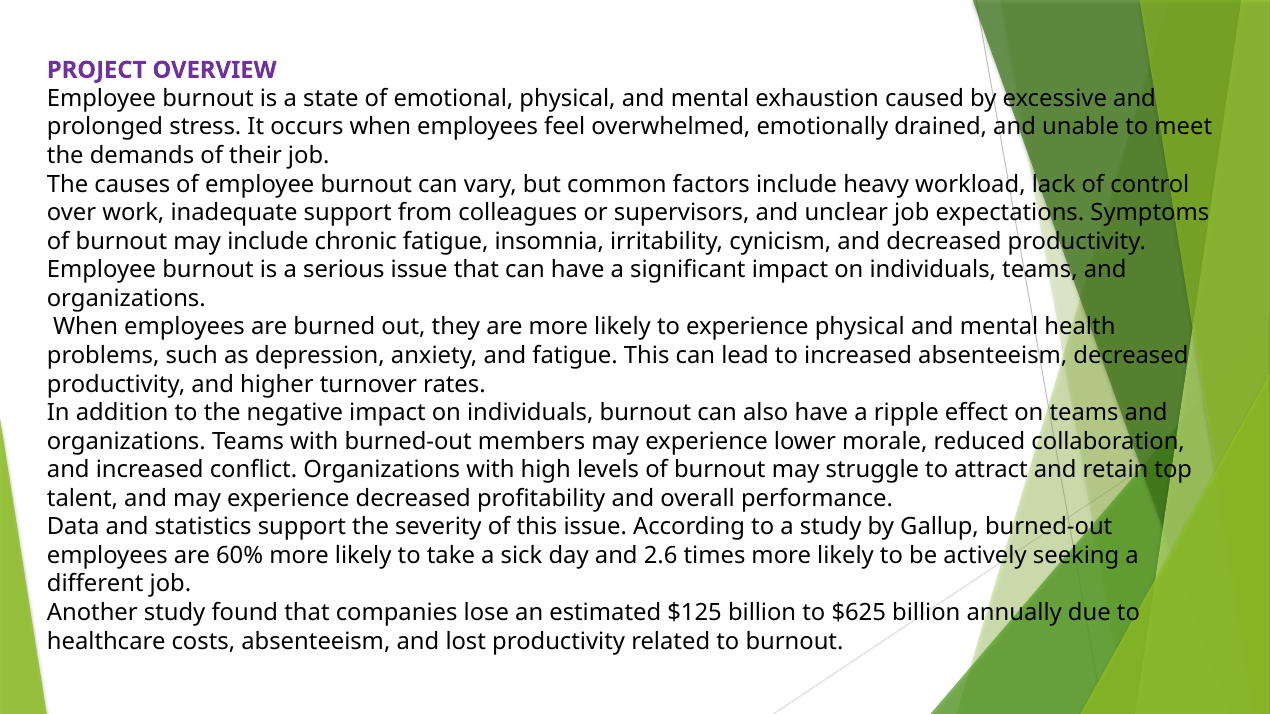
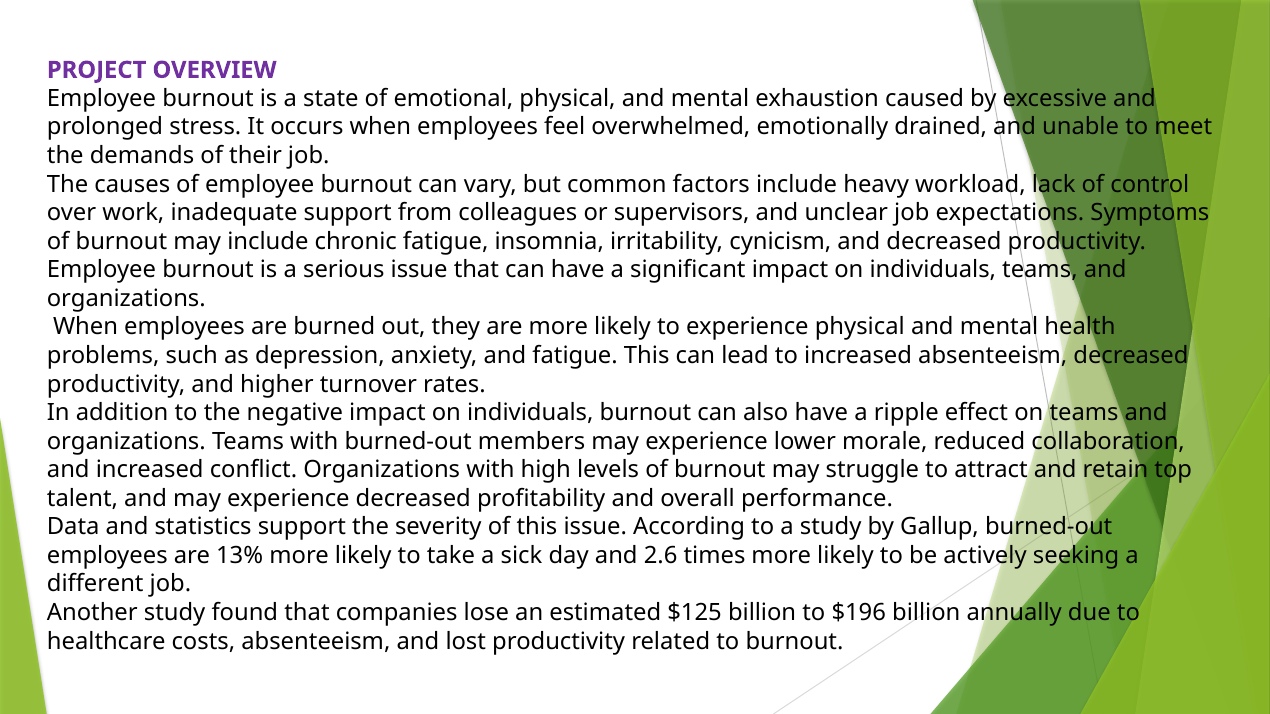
60%: 60% -> 13% (240, 556)
$625: $625 -> $196 (859, 613)
